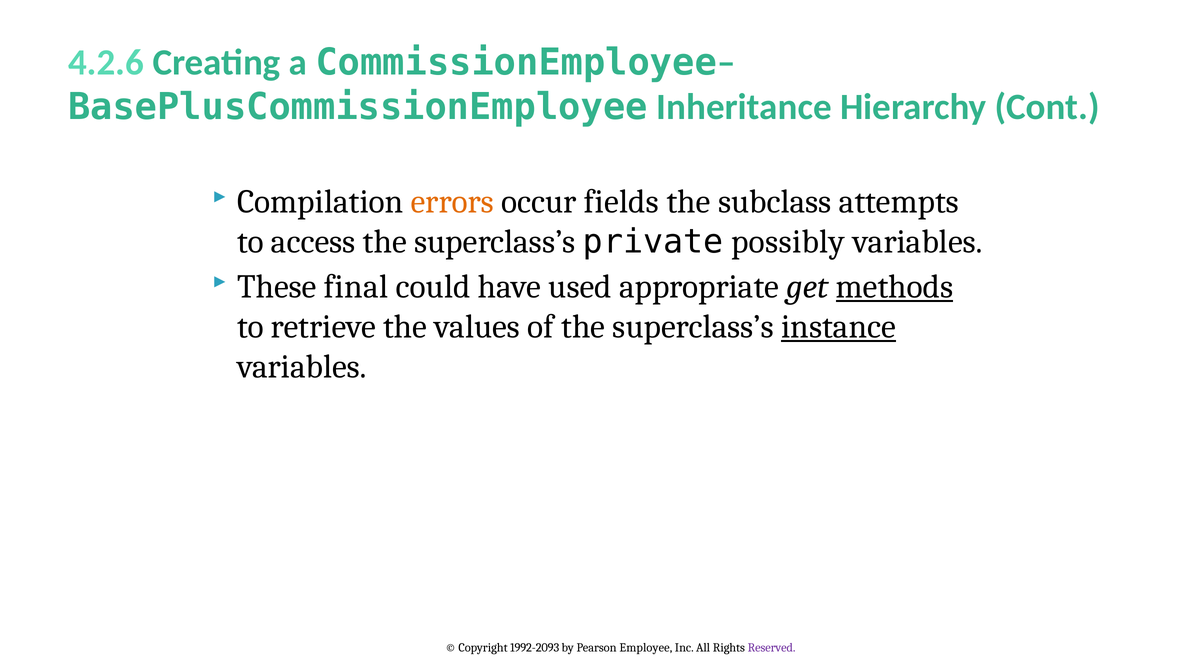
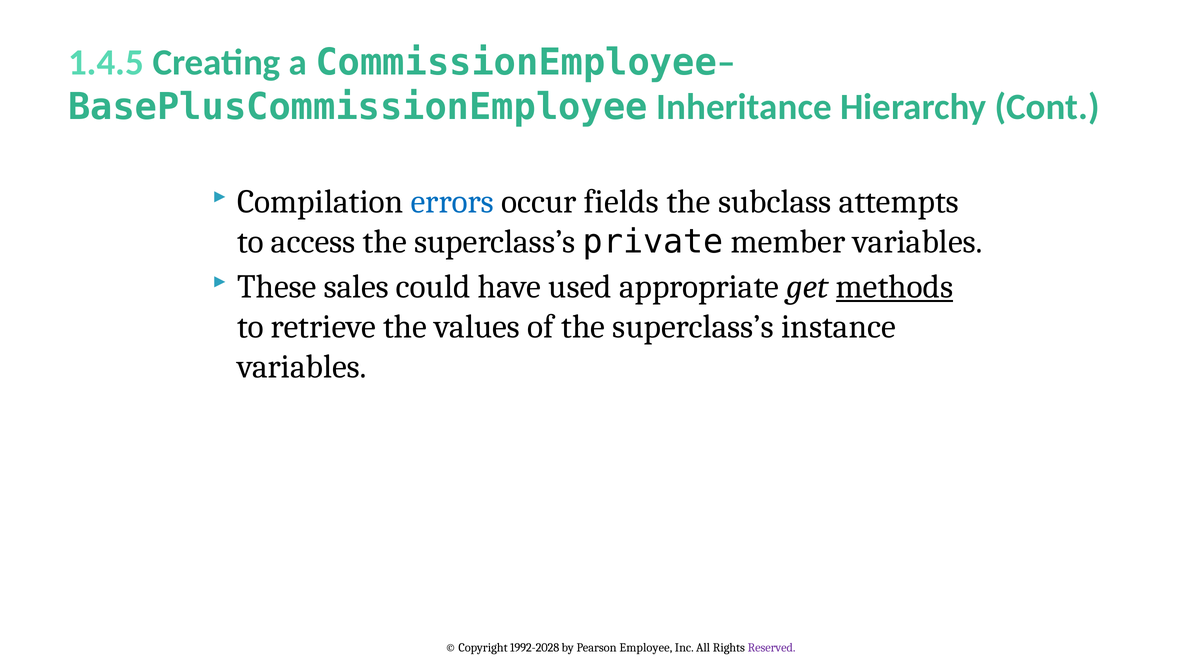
4.2.6: 4.2.6 -> 1.4.5 (106, 63)
errors colour: orange -> blue (452, 202)
possibly: possibly -> member (788, 242)
final: final -> sales (356, 287)
instance underline: present -> none (839, 327)
1992-2093: 1992-2093 -> 1992-2028 (535, 648)
